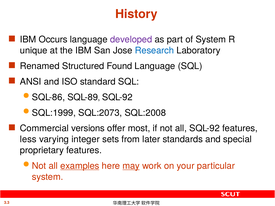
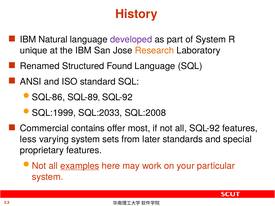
Occurs: Occurs -> Natural (53, 40)
Research colour: blue -> orange (154, 51)
SQL:2073: SQL:2073 -> SQL:2033 (100, 113)
versions: versions -> contains (88, 128)
varying integer: integer -> system (86, 139)
may underline: present -> none (131, 166)
